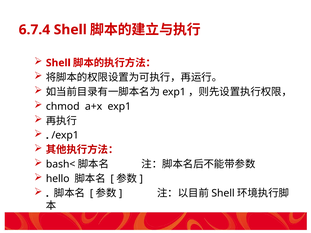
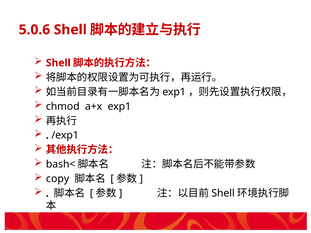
6.7.4: 6.7.4 -> 5.0.6 (34, 30)
hello: hello -> copy (58, 179)
